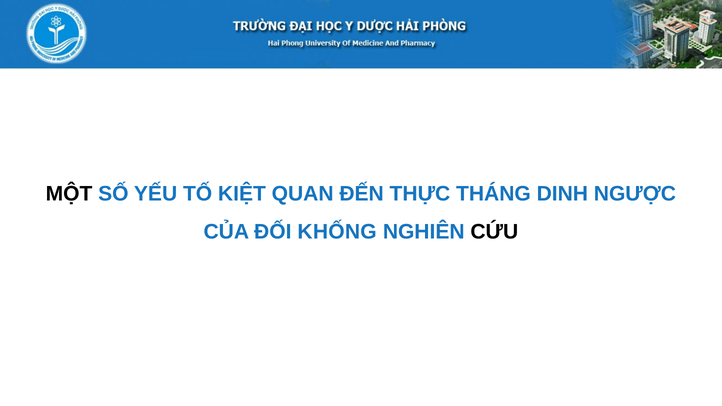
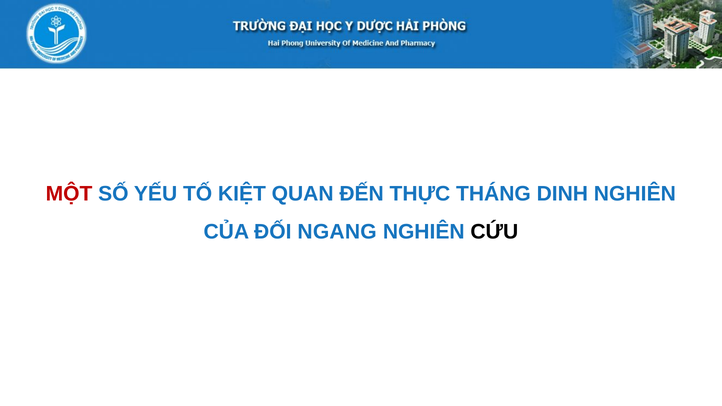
MỘT colour: black -> red (69, 194)
DINH NGƯỢC: NGƯỢC -> NGHIÊN (635, 194)
KHỐNG: KHỐNG -> NGANG (337, 232)
